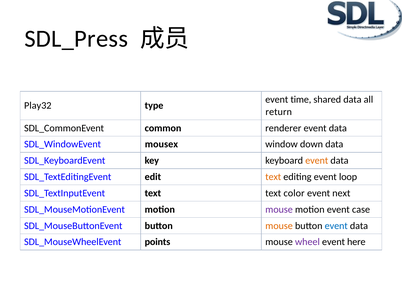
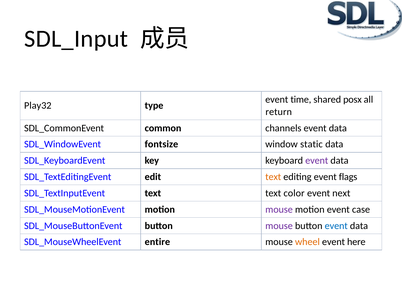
SDL_Press: SDL_Press -> SDL_Input (76, 39)
shared data: data -> posx (352, 100)
renderer: renderer -> channels (283, 128)
mousex: mousex -> fontsize (161, 145)
down: down -> static (311, 145)
event colour: orange -> purple (317, 161)
loop: loop -> flags (348, 177)
mouse colour: orange -> purple (279, 226)
points: points -> entire (157, 242)
wheel colour: purple -> orange (307, 242)
